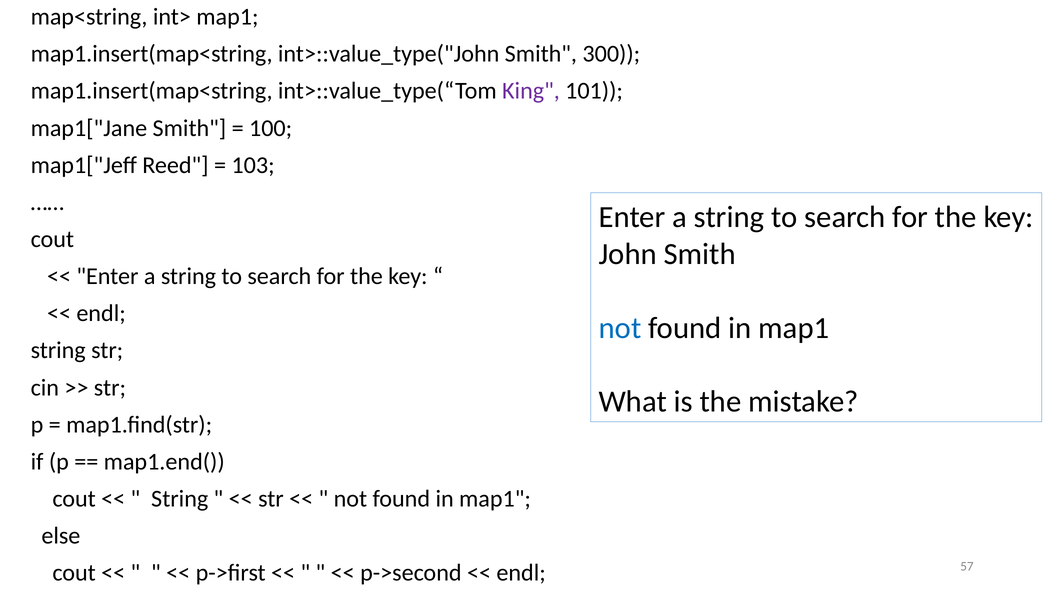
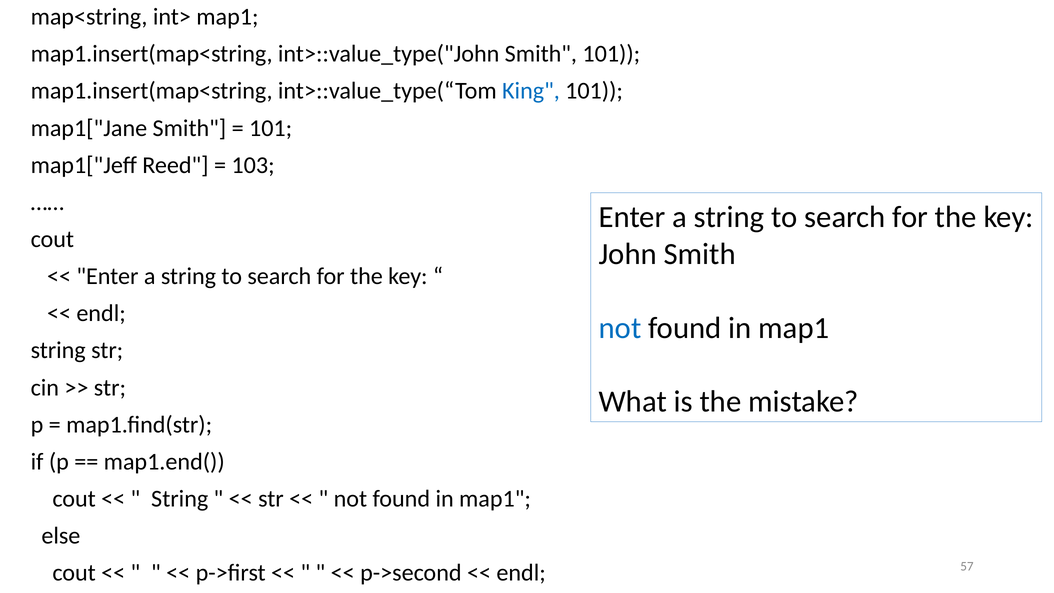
Smith 300: 300 -> 101 (611, 54)
King colour: purple -> blue (531, 91)
100: 100 -> 101 (271, 128)
